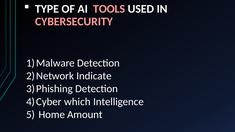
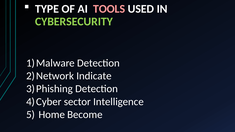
CYBERSECURITY colour: pink -> light green (74, 22)
which: which -> sector (77, 102)
Amount: Amount -> Become (85, 115)
